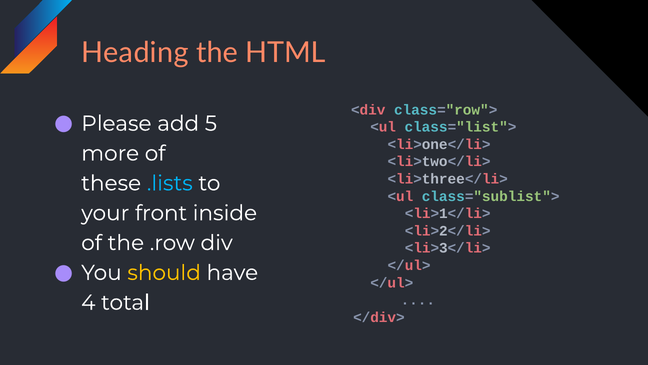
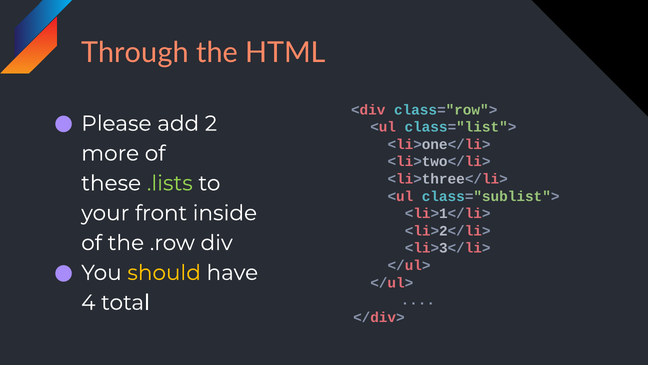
Heading: Heading -> Through (135, 53)
5: 5 -> 2 (211, 123)
.lists colour: light blue -> light green (170, 183)
